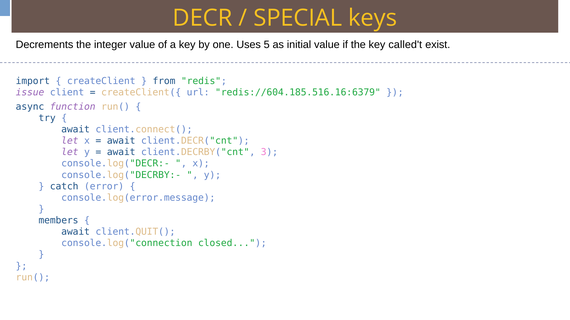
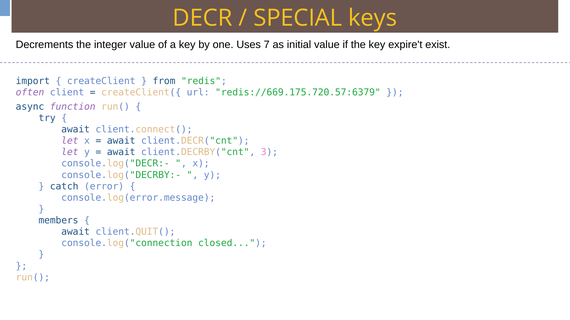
5: 5 -> 7 (267, 45)
called't: called't -> expire't (405, 45)
issue: issue -> often (30, 93)
redis://604.185.516.16:6379: redis://604.185.516.16:6379 -> redis://669.175.720.57:6379 (298, 93)
